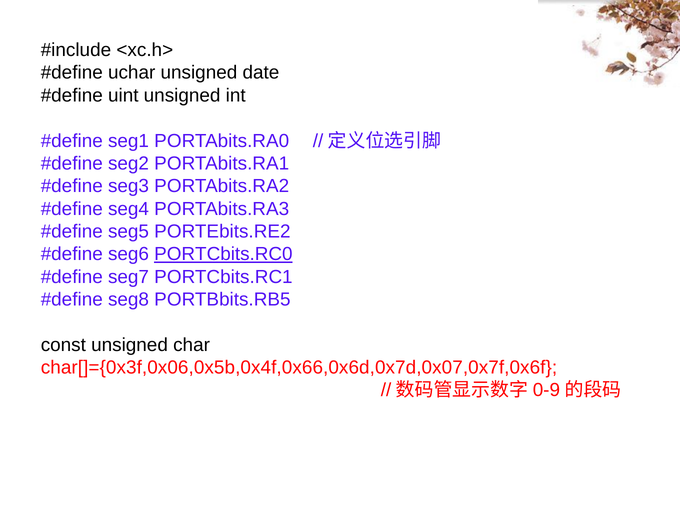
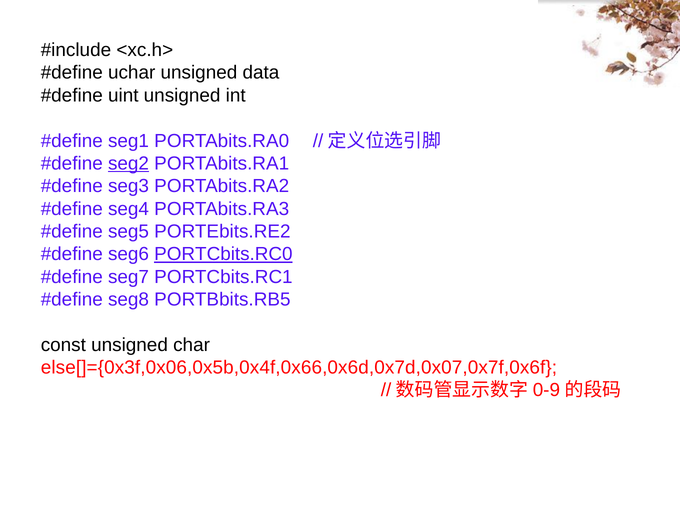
date: date -> data (261, 73)
seg2 underline: none -> present (129, 163)
char[]={0x3f,0x06,0x5b,0x4f,0x66,0x6d,0x7d,0x07,0x7f,0x6f: char[]={0x3f,0x06,0x5b,0x4f,0x66,0x6d,0x7d,0x07,0x7f,0x6f -> else[]={0x3f,0x06,0x5b,0x4f,0x66,0x6d,0x7d,0x07,0x7f,0x6f (299, 368)
